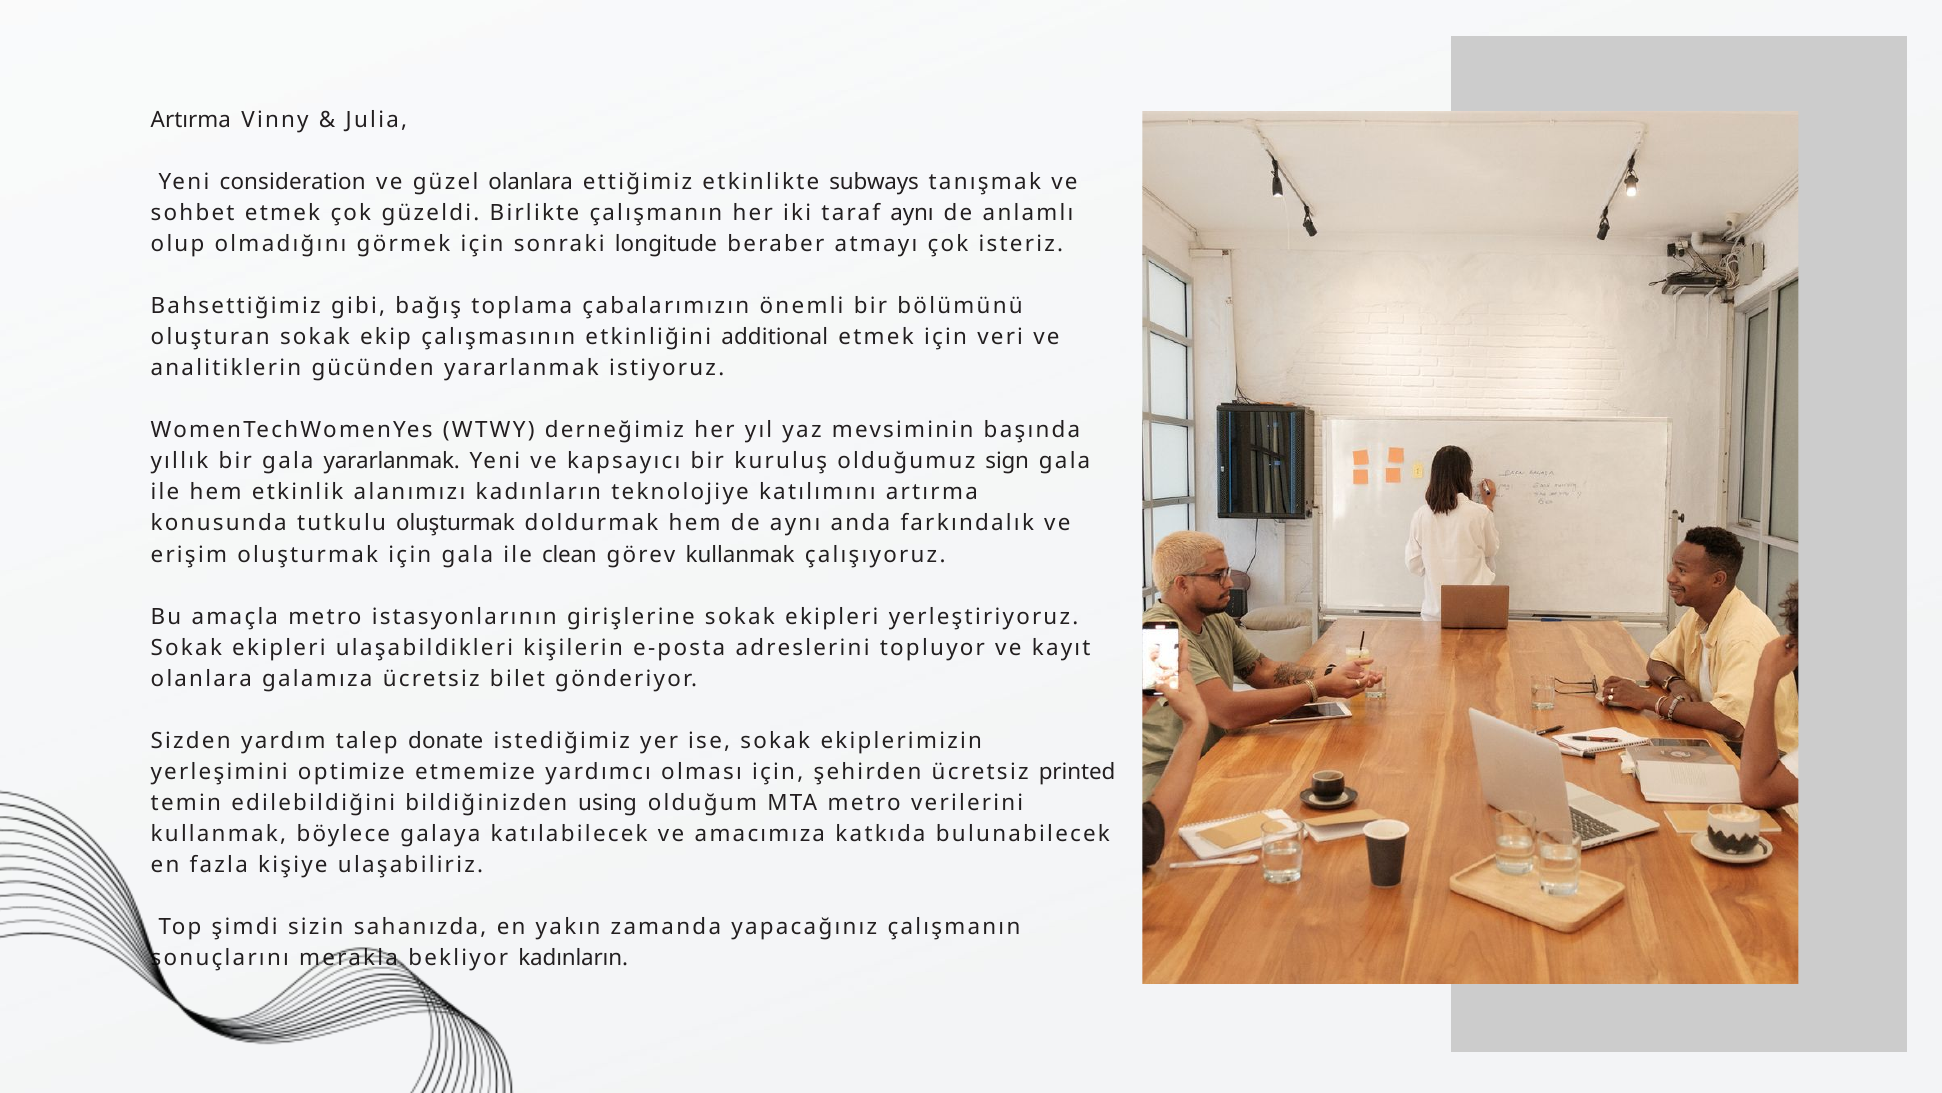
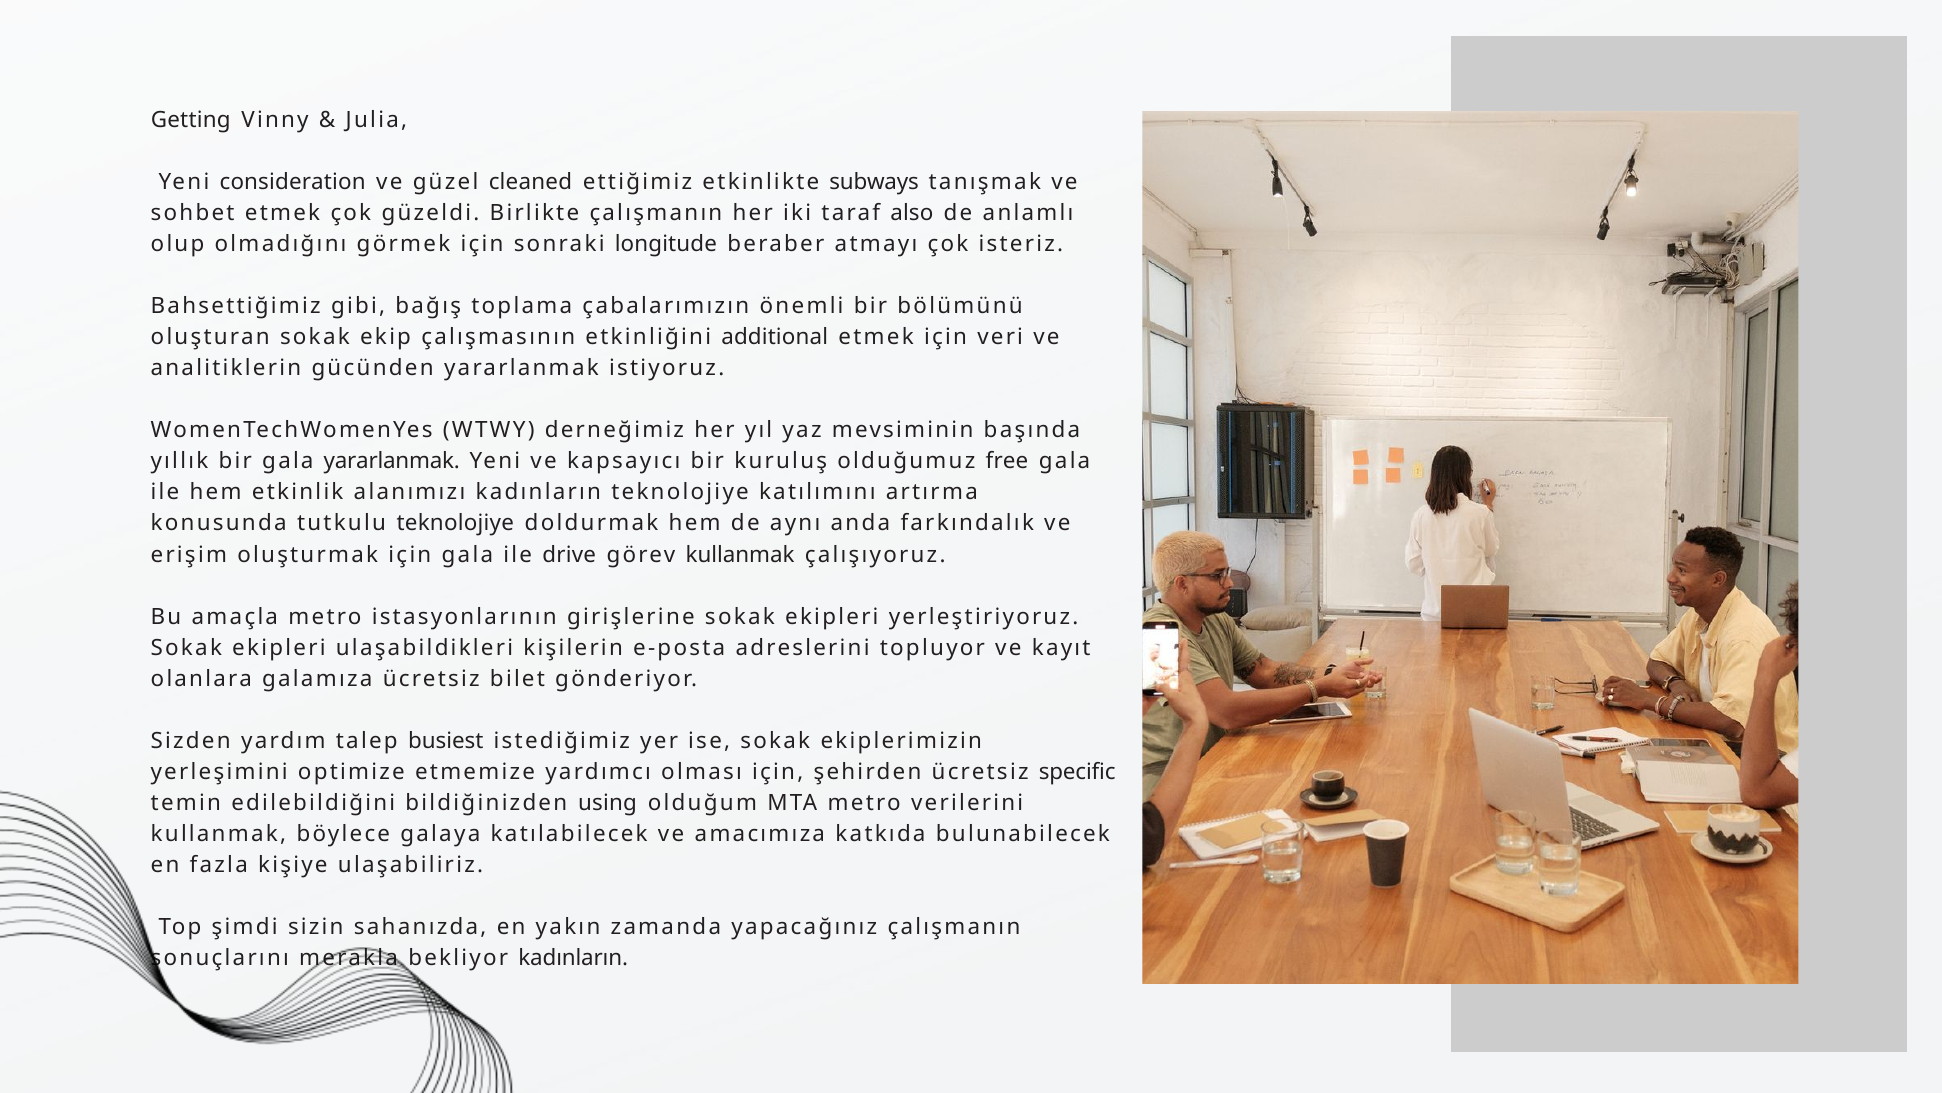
Artırma: Artırma -> Getting (191, 120)
güzel olanlara: olanlara -> cleaned (530, 182)
taraf aynı: aynı -> also (912, 213)
sign: sign -> free (1007, 461)
tutkulu oluşturmak: oluşturmak -> teknolojiye (455, 523)
clean: clean -> drive (569, 554)
donate: donate -> busiest (446, 740)
printed: printed -> specific (1077, 771)
